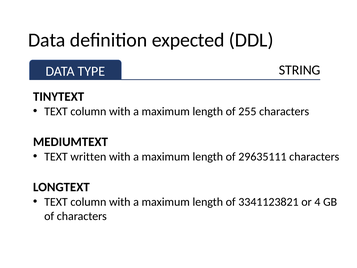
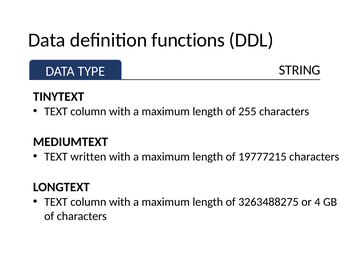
expected: expected -> functions (188, 40)
29635111: 29635111 -> 19777215 (262, 157)
3341123821: 3341123821 -> 3263488275 (268, 202)
